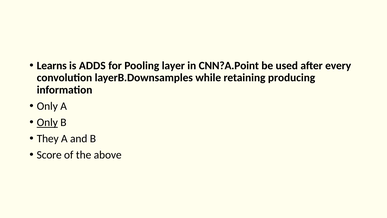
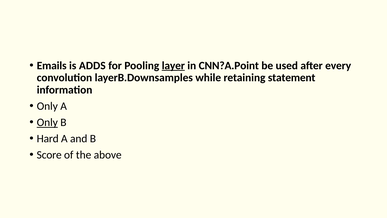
Learns: Learns -> Emails (52, 65)
layer underline: none -> present (173, 65)
producing: producing -> statement (292, 78)
They: They -> Hard (48, 138)
